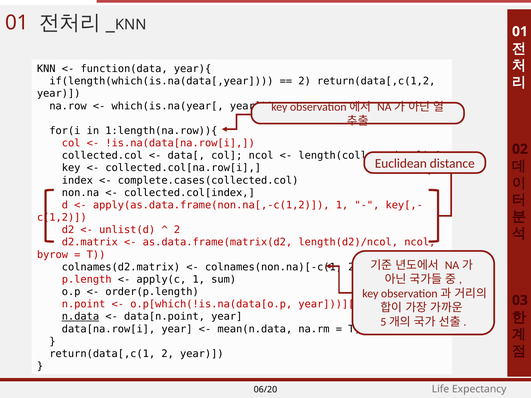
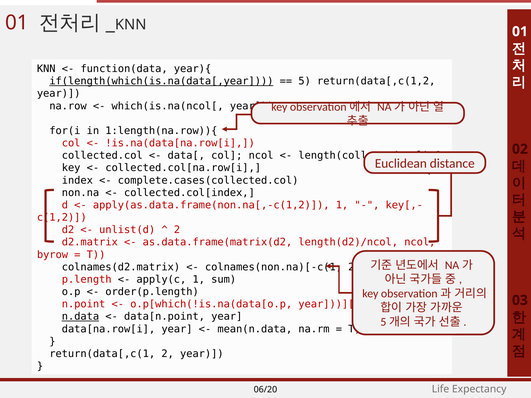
if(length(which(is.na(data[,year underline: none -> present (161, 81)
2: 2 -> 5 (305, 81)
which(is.na(year[: which(is.na(year[ -> which(is.na(ncol[ (168, 106)
